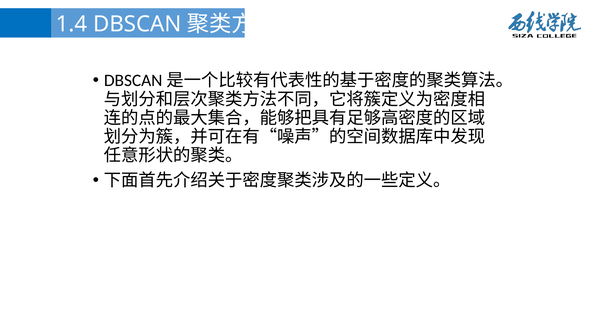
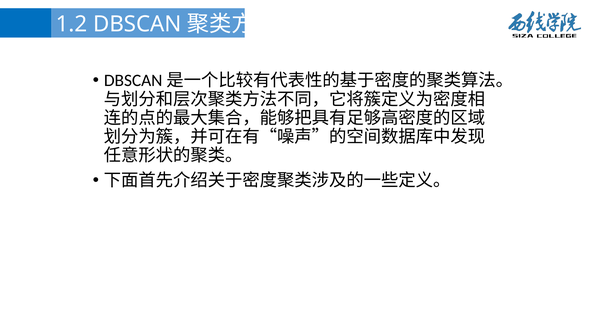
1.4: 1.4 -> 1.2 (72, 24)
